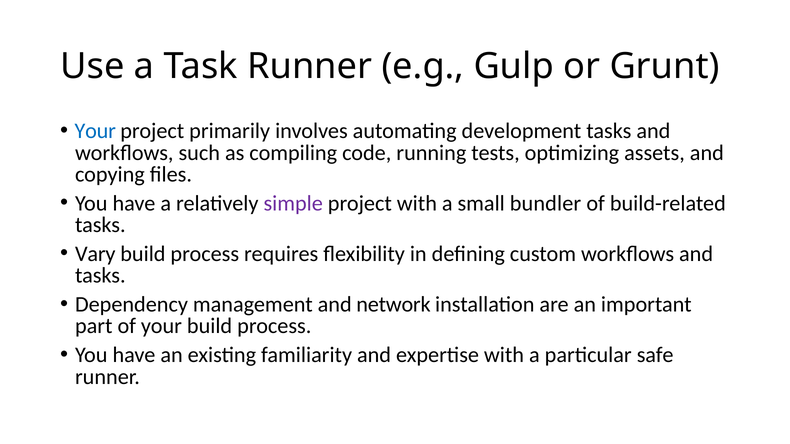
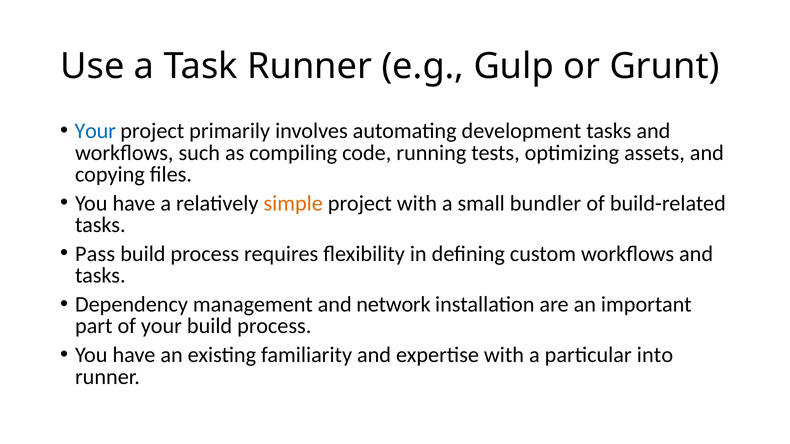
simple colour: purple -> orange (293, 203)
Vary: Vary -> Pass (95, 254)
safe: safe -> into (655, 355)
